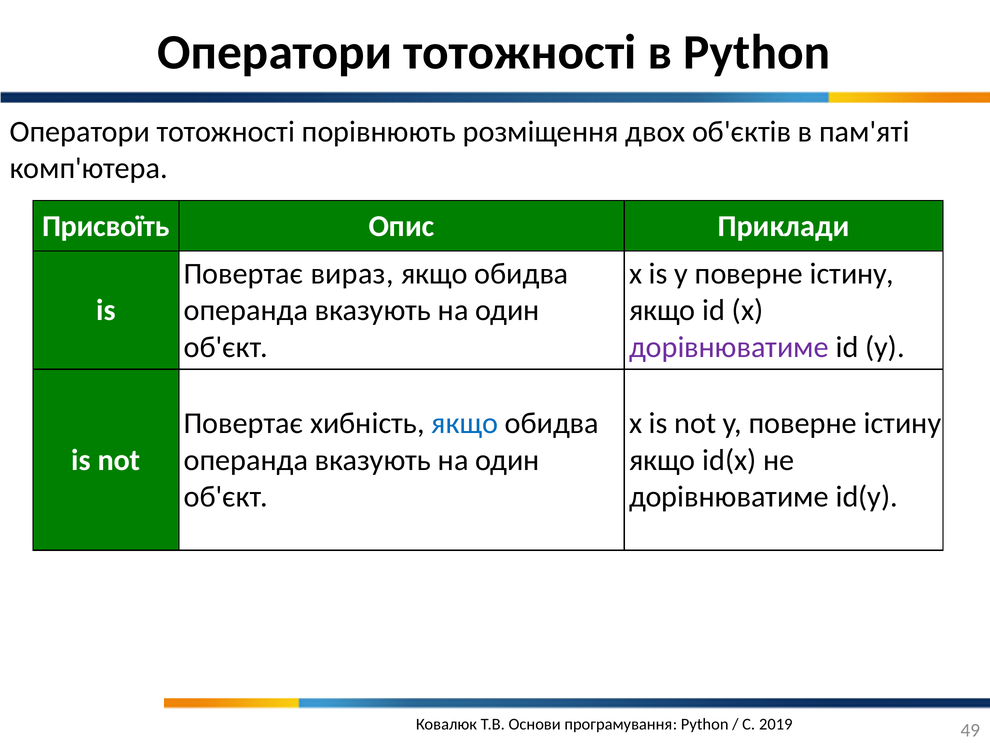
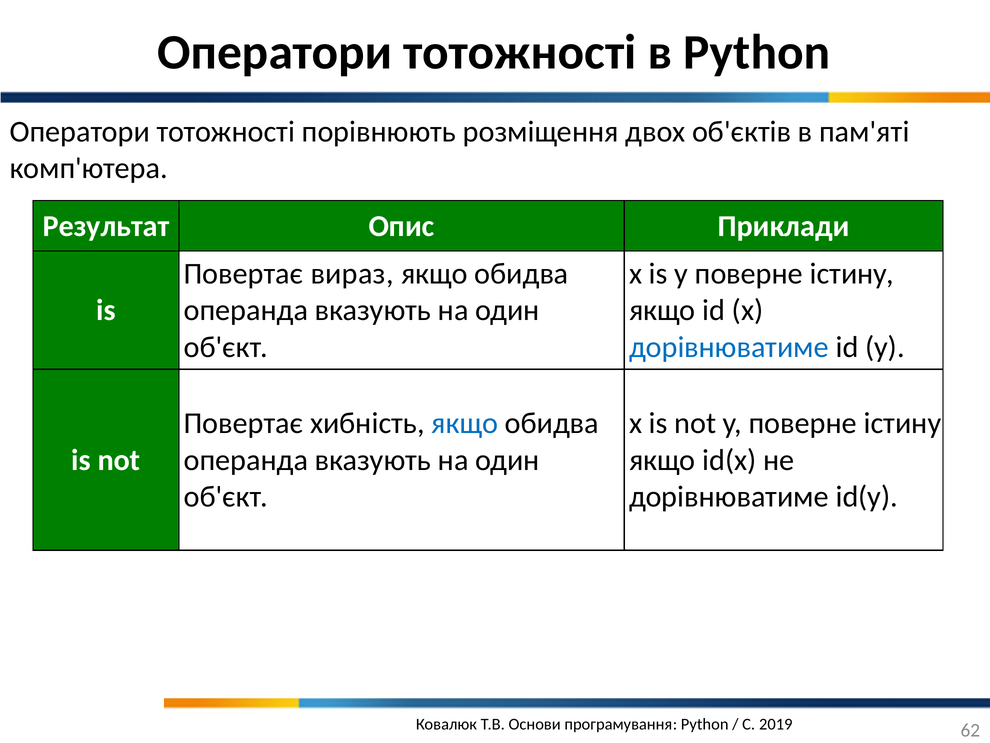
Присвоїть: Присвоїть -> Результат (106, 226)
дорівнюватиме colour: purple -> blue (729, 347)
49: 49 -> 62 (970, 730)
